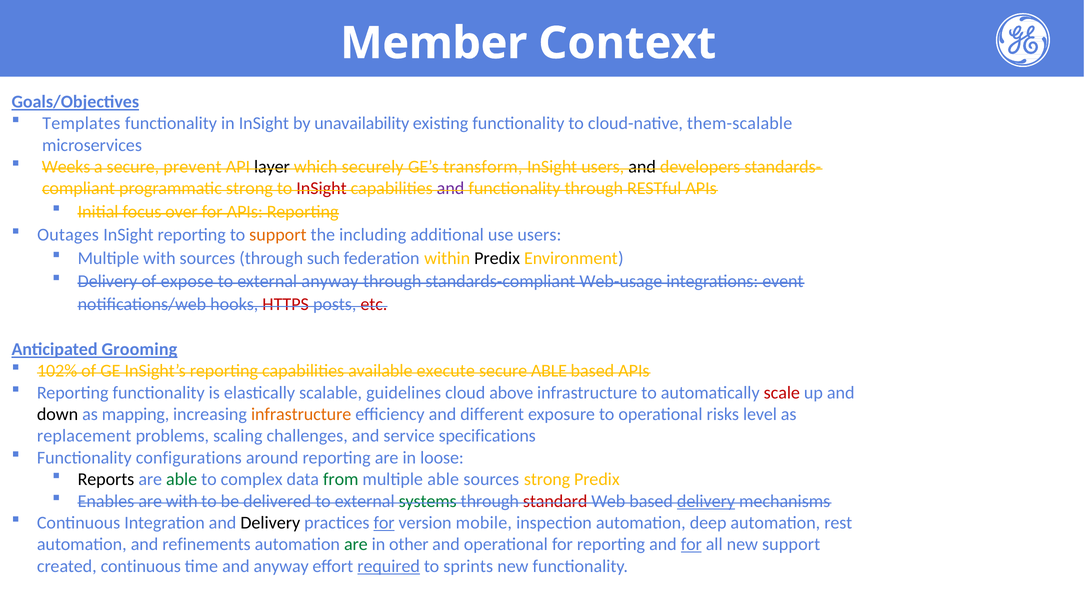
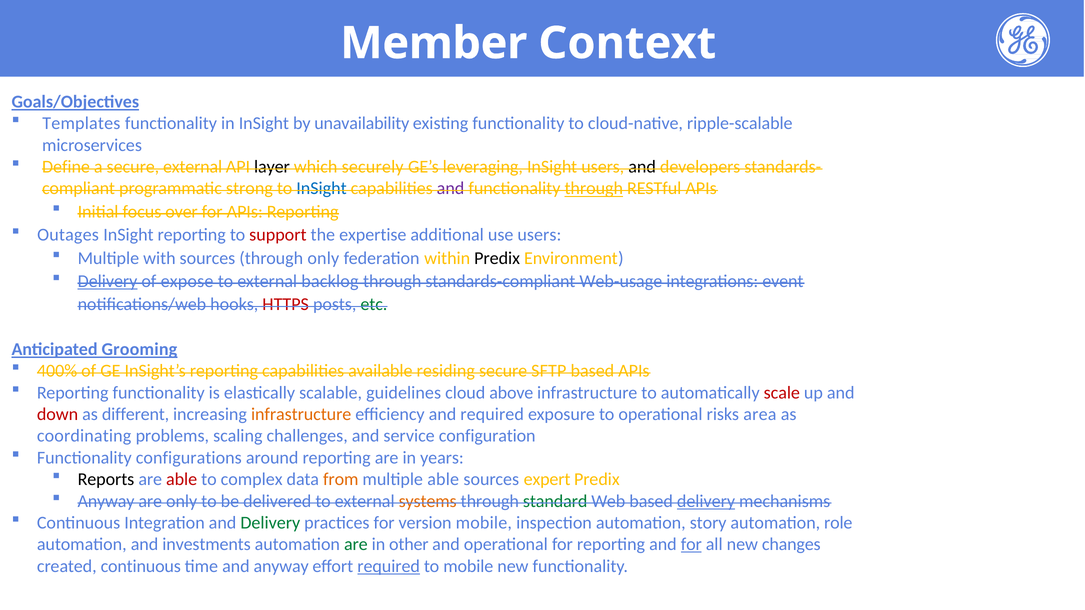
them-scalable: them-scalable -> ripple-scalable (740, 124)
Weeks: Weeks -> Define (66, 167)
secure prevent: prevent -> external (193, 167)
transform: transform -> leveraging (483, 167)
InSight colour: red -> blue (321, 189)
through underline: none -> present (594, 189)
support colour: orange -> red (278, 235)
including: including -> expertise (373, 235)
through such: such -> only (323, 258)
Delivery underline: none -> present (108, 281)
external anyway: anyway -> backlog (330, 281)
etc colour: red -> green (374, 305)
102%: 102% -> 400% (57, 371)
execute: execute -> residing (446, 371)
secure ABLE: ABLE -> SFTP (549, 371)
down colour: black -> red (58, 415)
mapping: mapping -> different (136, 415)
and different: different -> required (492, 415)
level: level -> area (760, 415)
replacement: replacement -> coordinating (84, 436)
specifications: specifications -> configuration (487, 436)
loose: loose -> years (442, 458)
able colour: green -> red (182, 480)
from colour: green -> orange (341, 480)
sources strong: strong -> expert (547, 480)
Enables: Enables -> Anyway (106, 501)
are with: with -> only (182, 501)
systems colour: green -> orange (428, 501)
standard colour: red -> green (555, 501)
Delivery colour: black -> green (270, 523)
for underline: present -> none (384, 523)
deep: deep -> story (708, 523)
rest: rest -> role (838, 523)
refinements: refinements -> investments (207, 545)
new support: support -> changes (791, 545)
to sprints: sprints -> mobile (468, 566)
